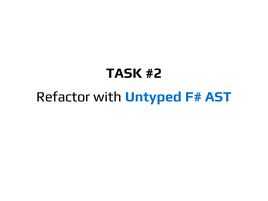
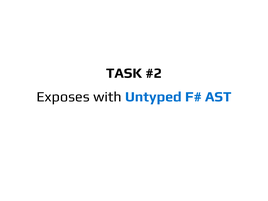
Refactor: Refactor -> Exposes (63, 97)
